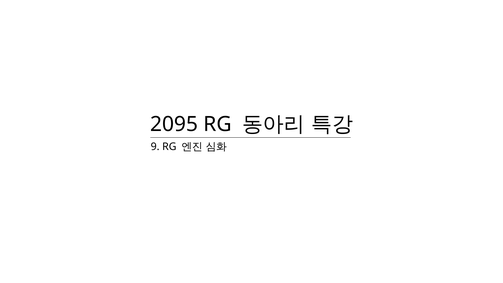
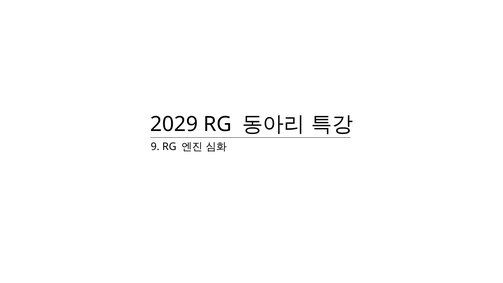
2095: 2095 -> 2029 (174, 124)
